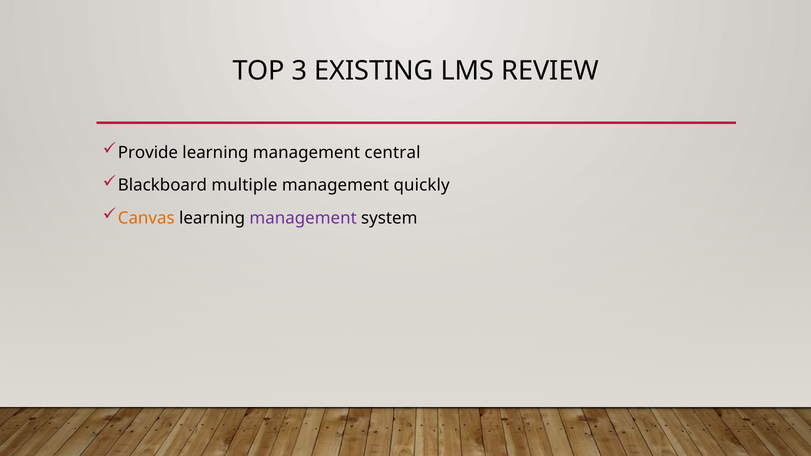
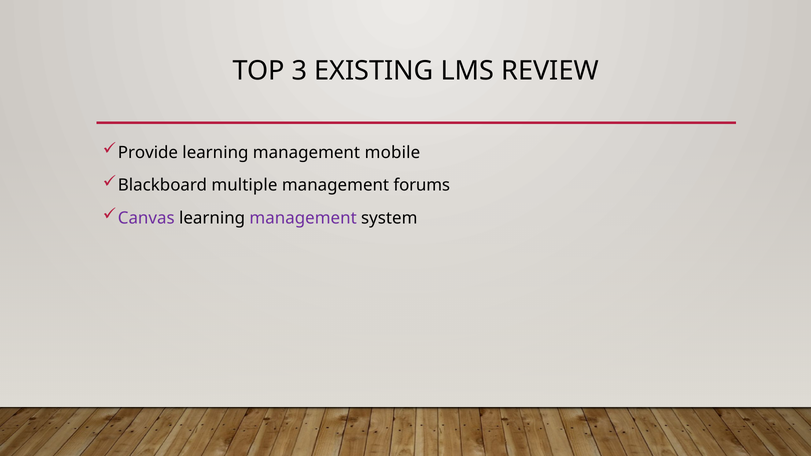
central: central -> mobile (393, 152)
quickly: quickly -> forums (422, 185)
Canvas colour: orange -> purple (146, 218)
